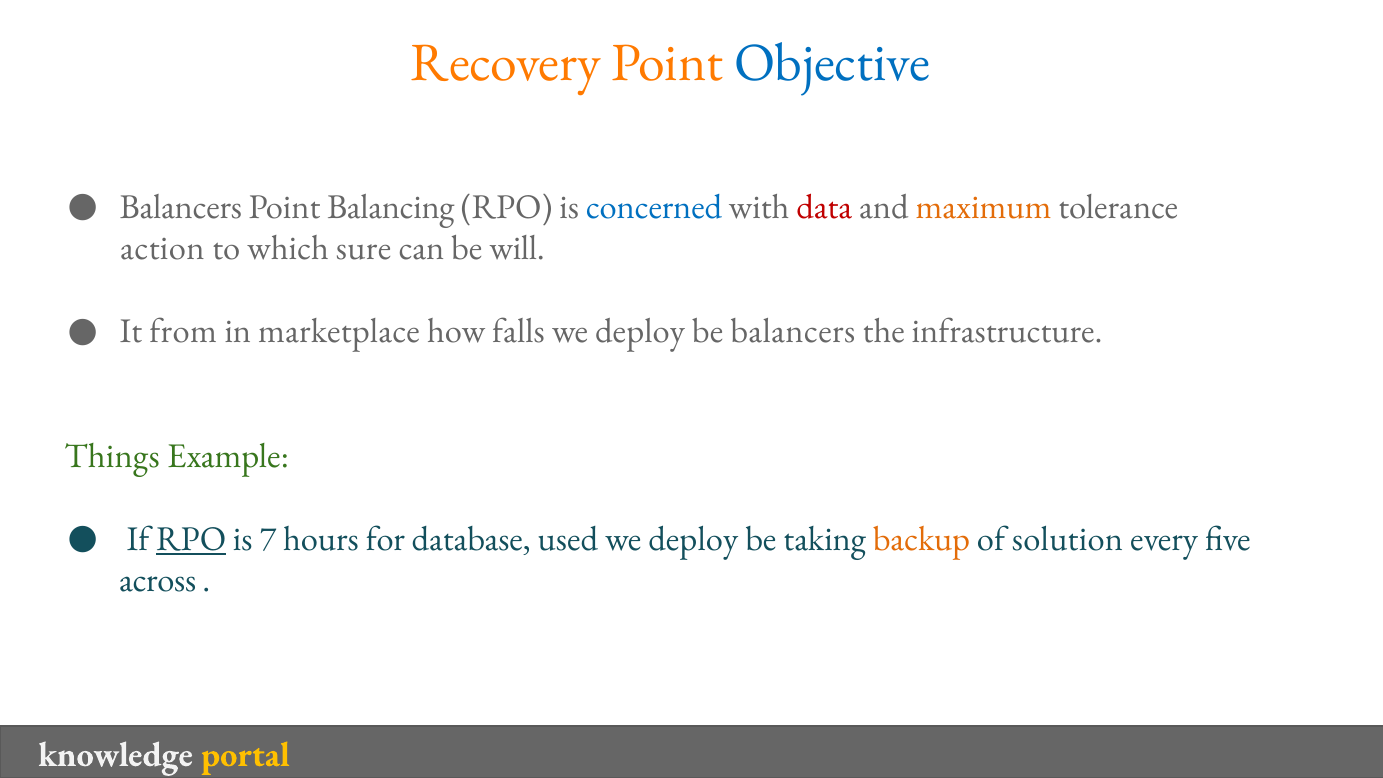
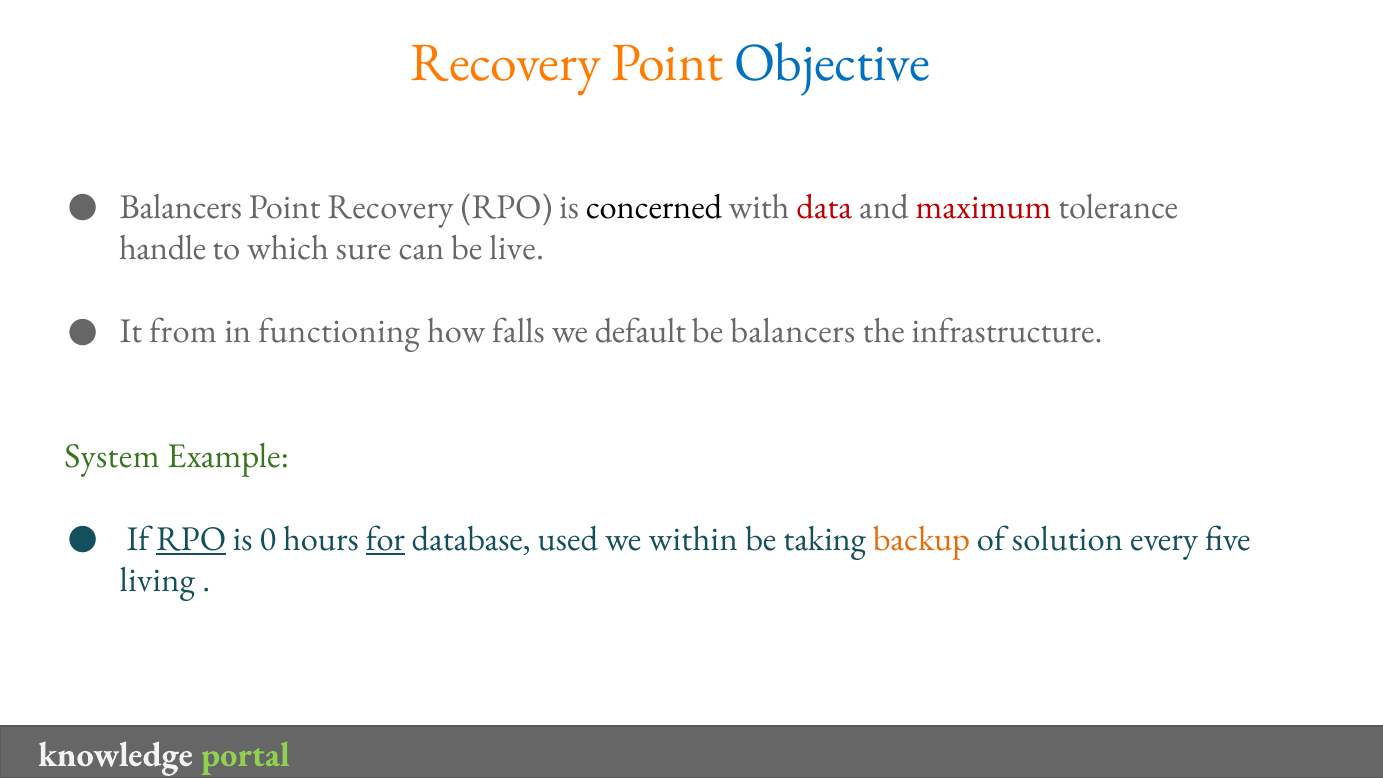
Point Balancing: Balancing -> Recovery (390, 207)
concerned colour: blue -> black (654, 207)
maximum colour: orange -> red (984, 207)
action: action -> handle (163, 248)
will: will -> live (517, 248)
marketplace: marketplace -> functioning (339, 331)
deploy: deploy -> default (640, 331)
Things: Things -> System (112, 456)
7: 7 -> 0 (268, 539)
for underline: none -> present (385, 539)
deploy: deploy -> within (693, 539)
across: across -> living (157, 580)
portal colour: yellow -> light green (245, 754)
